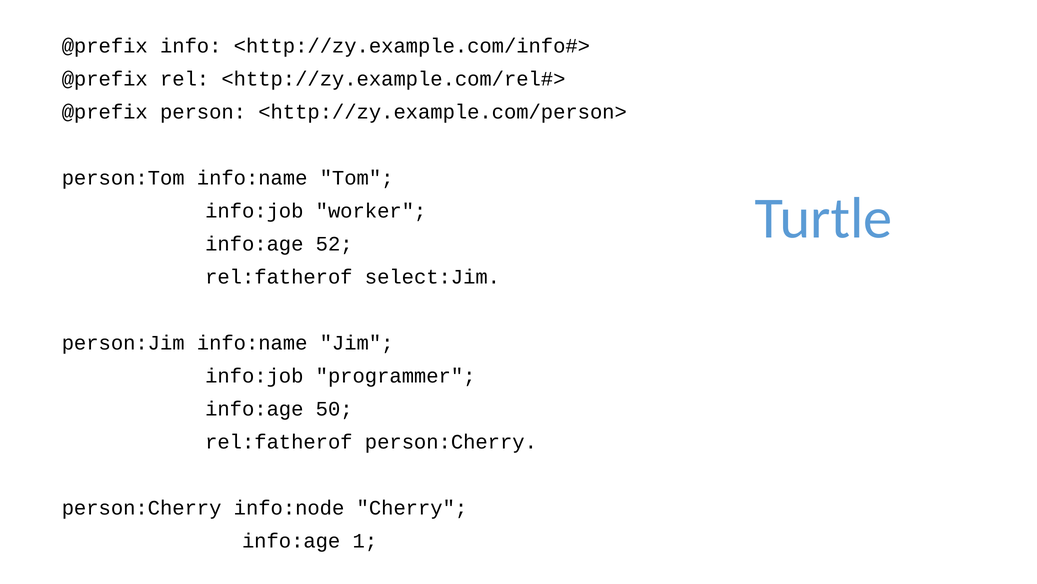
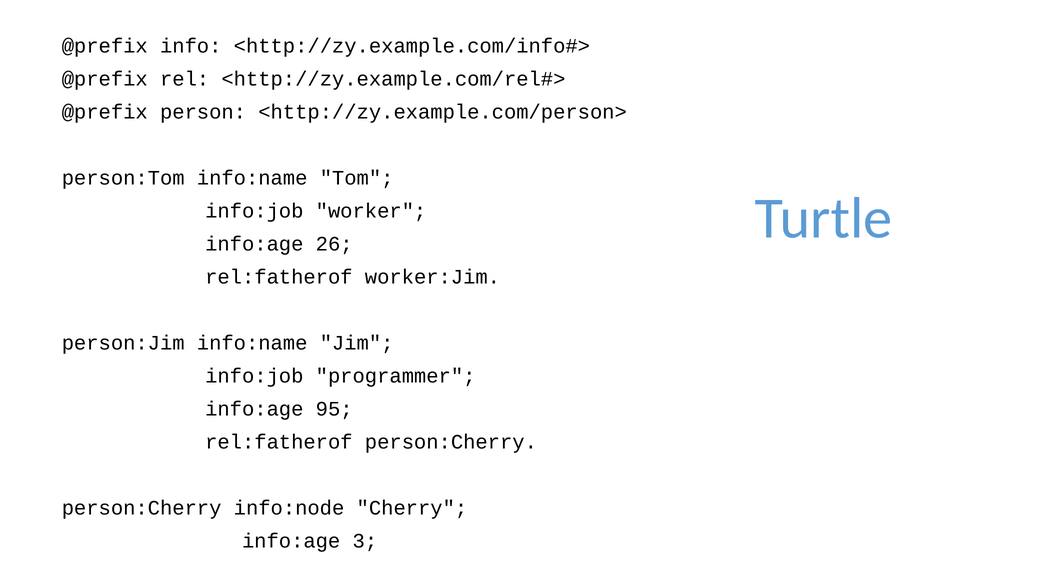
52: 52 -> 26 (334, 244)
select:Jim: select:Jim -> worker:Jim (432, 277)
50: 50 -> 95 (334, 408)
1: 1 -> 3 (365, 540)
